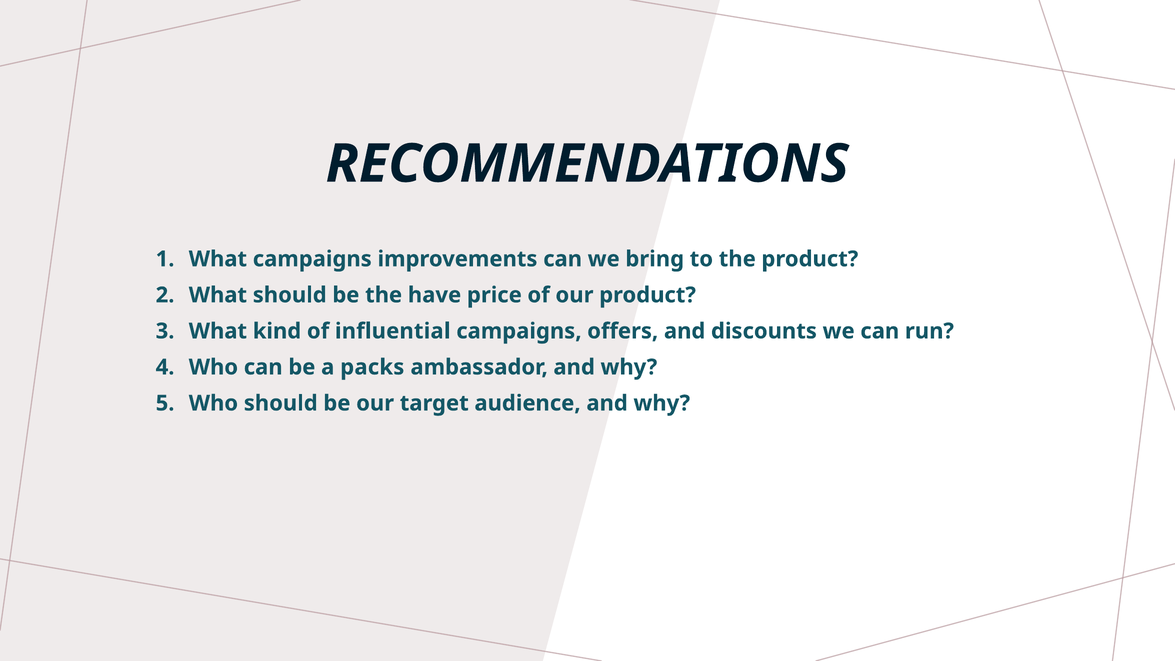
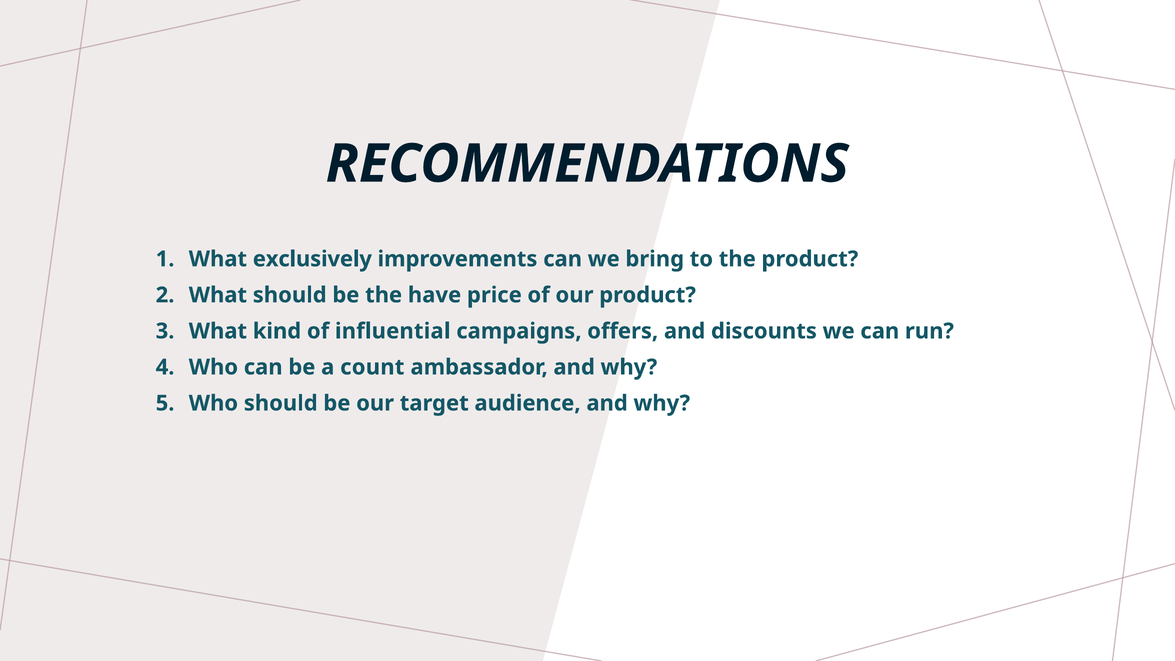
What campaigns: campaigns -> exclusively (312, 259)
packs: packs -> count (372, 367)
